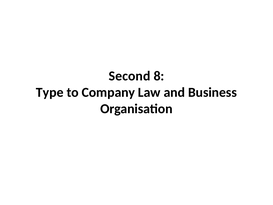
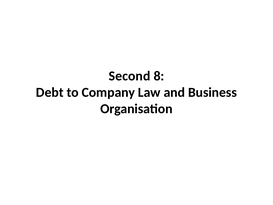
Type: Type -> Debt (50, 92)
